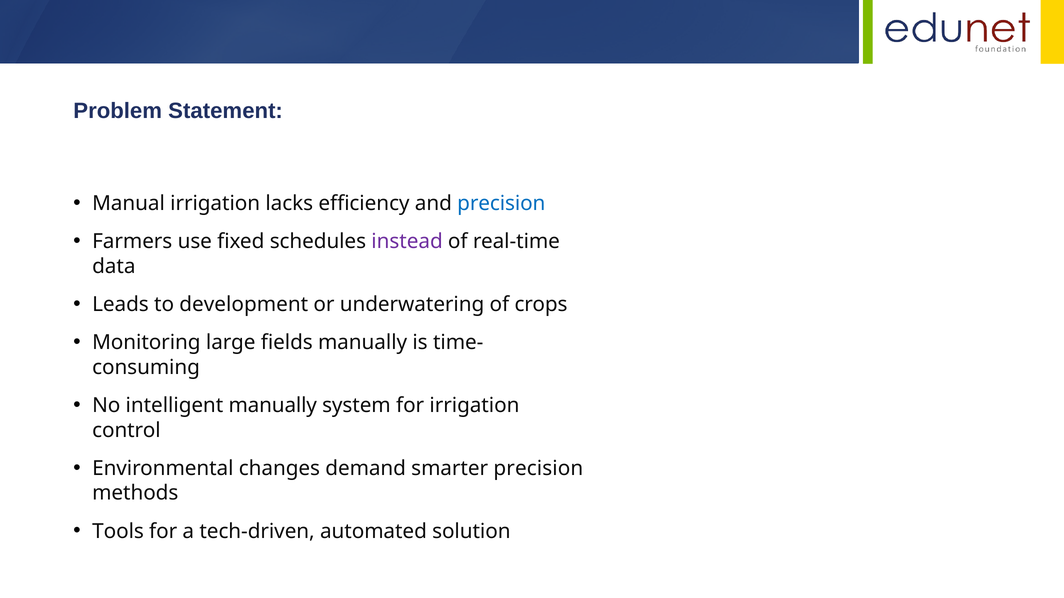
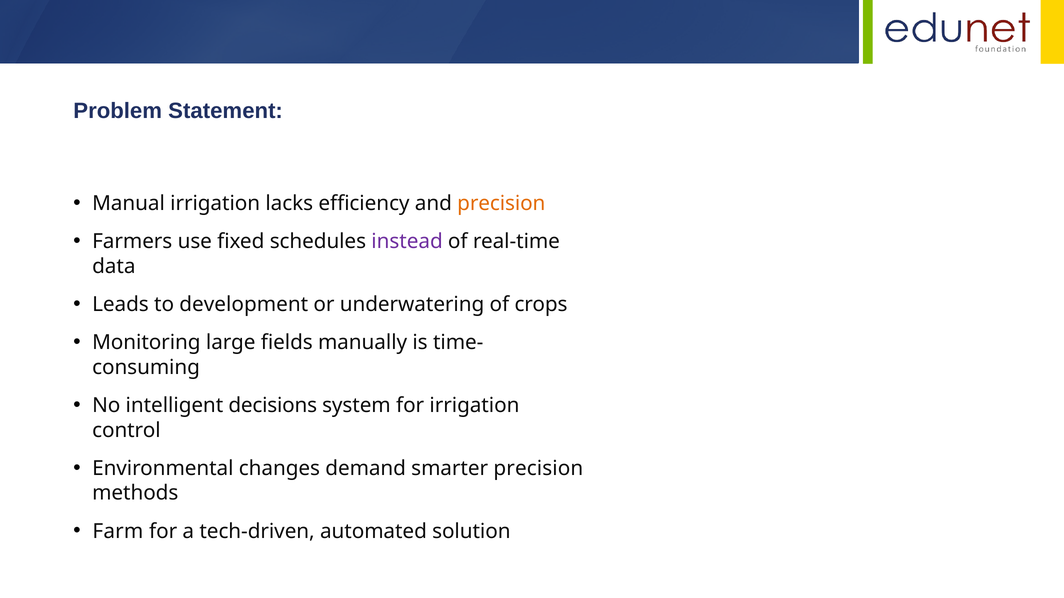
precision colour: blue -> orange (501, 204)
intelligent manually: manually -> decisions (273, 406)
Tools: Tools -> Farm (118, 532)
